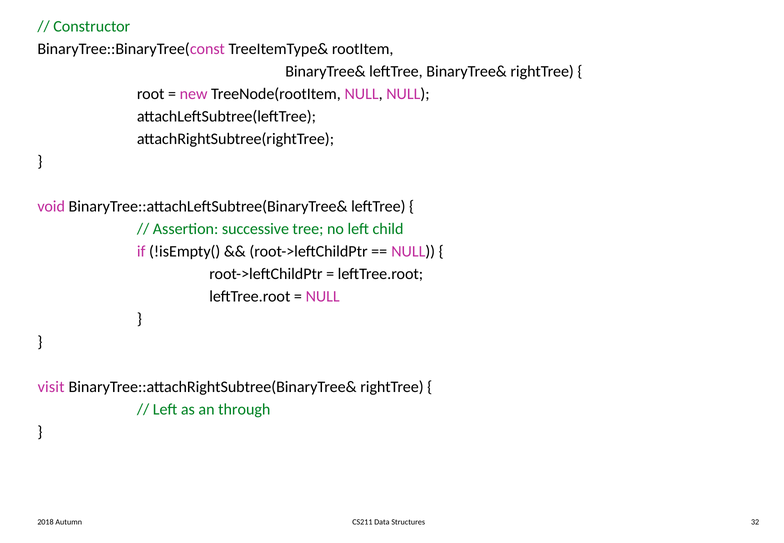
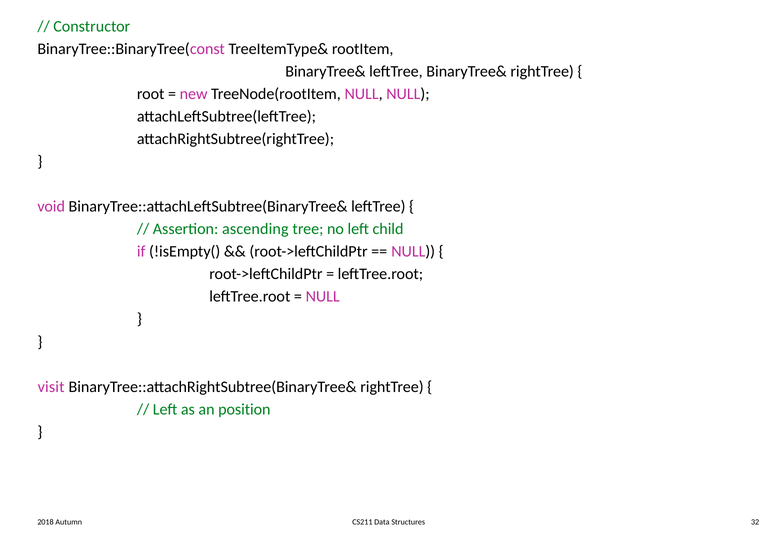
successive: successive -> ascending (255, 229)
through: through -> position (244, 409)
